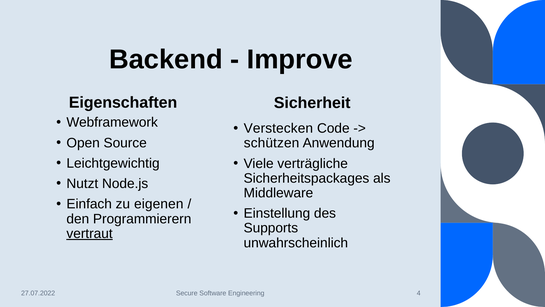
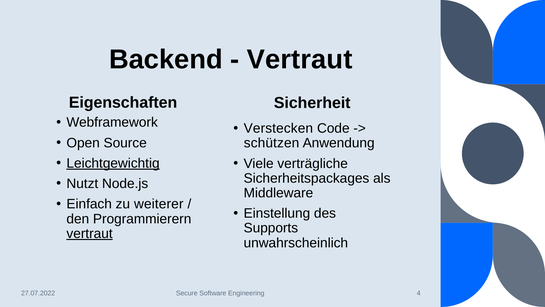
Improve: Improve -> Vertraut (300, 59)
Leichtgewichtig underline: none -> present (113, 163)
eigenen: eigenen -> weiterer (159, 204)
